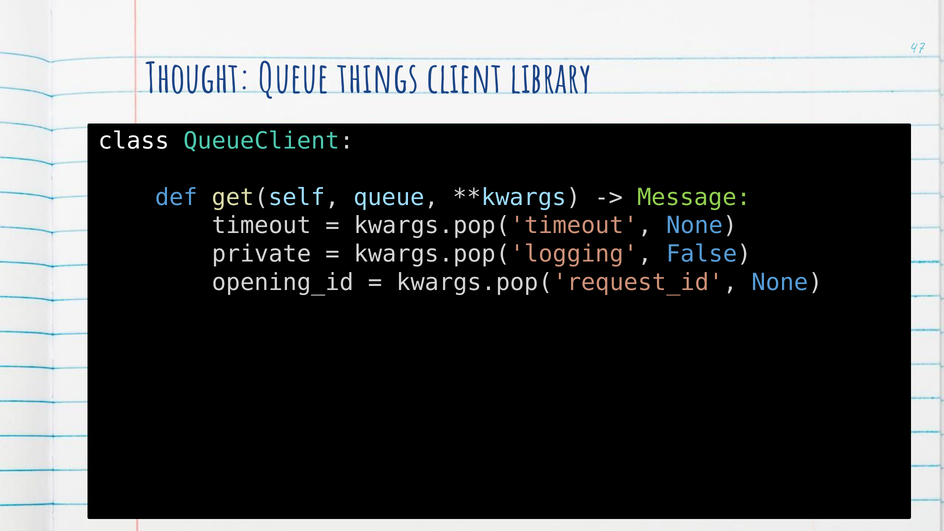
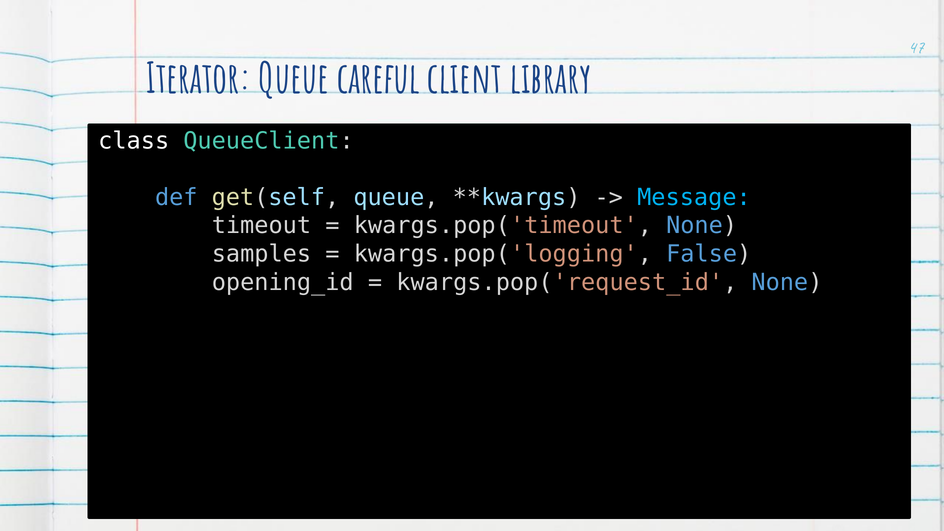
Thought: Thought -> Iterator (198, 80)
things: things -> careful (378, 80)
Message colour: light green -> light blue (694, 197)
private: private -> samples (261, 254)
